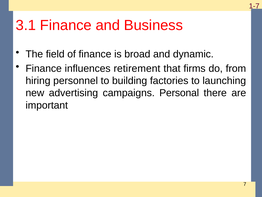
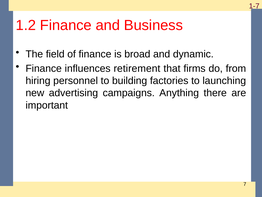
3.1: 3.1 -> 1.2 (26, 25)
Personal: Personal -> Anything (179, 93)
